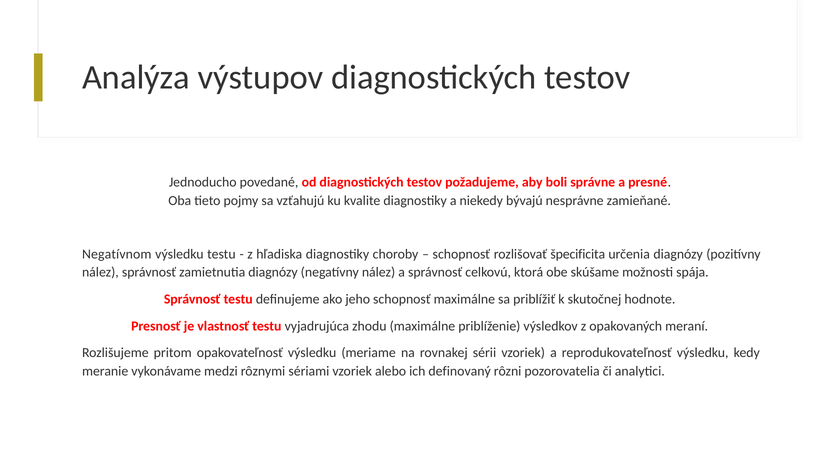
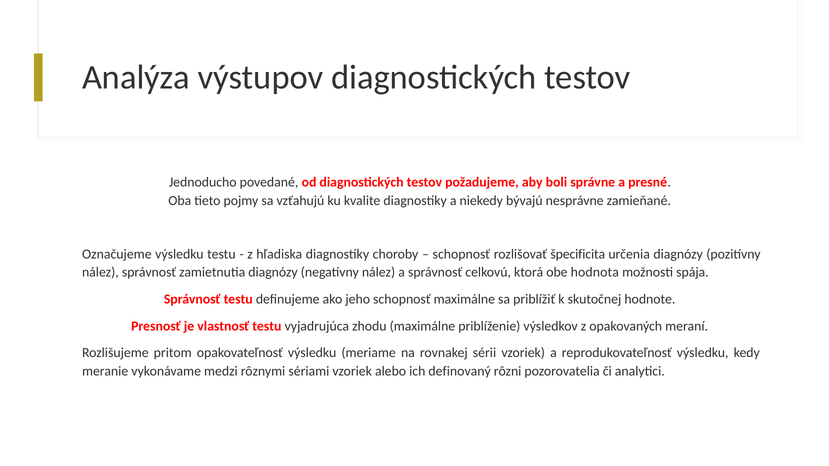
Negatívnom: Negatívnom -> Označujeme (117, 254)
skúšame: skúšame -> hodnota (595, 273)
